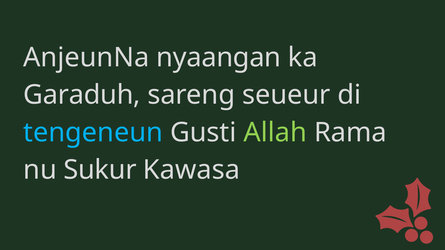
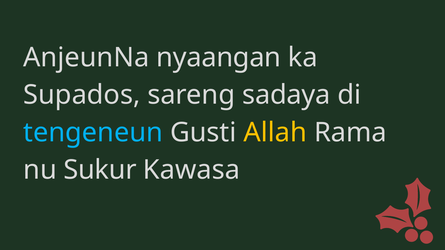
Garaduh: Garaduh -> Supados (82, 95)
seueur: seueur -> sadaya (286, 95)
Allah colour: light green -> yellow (275, 133)
